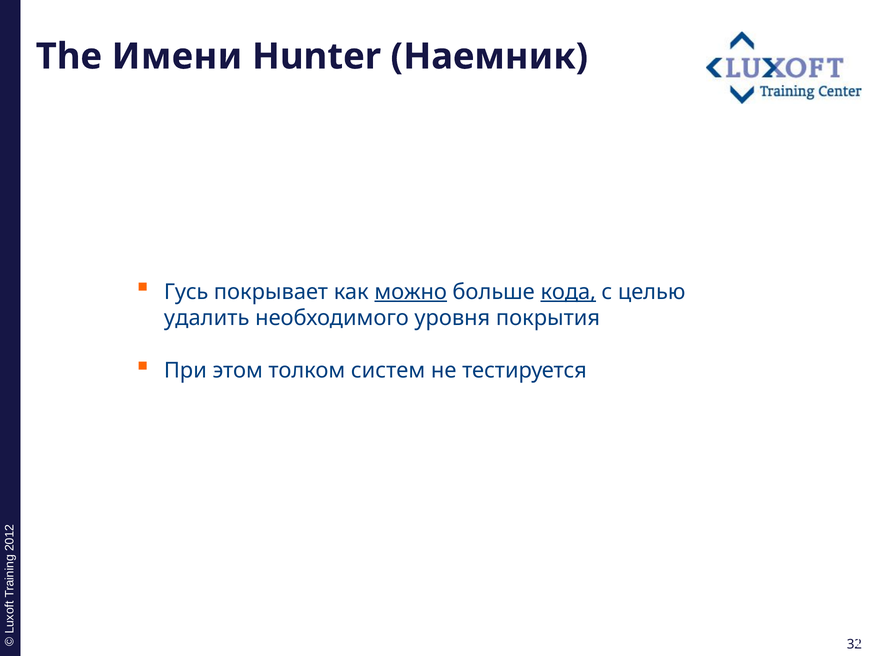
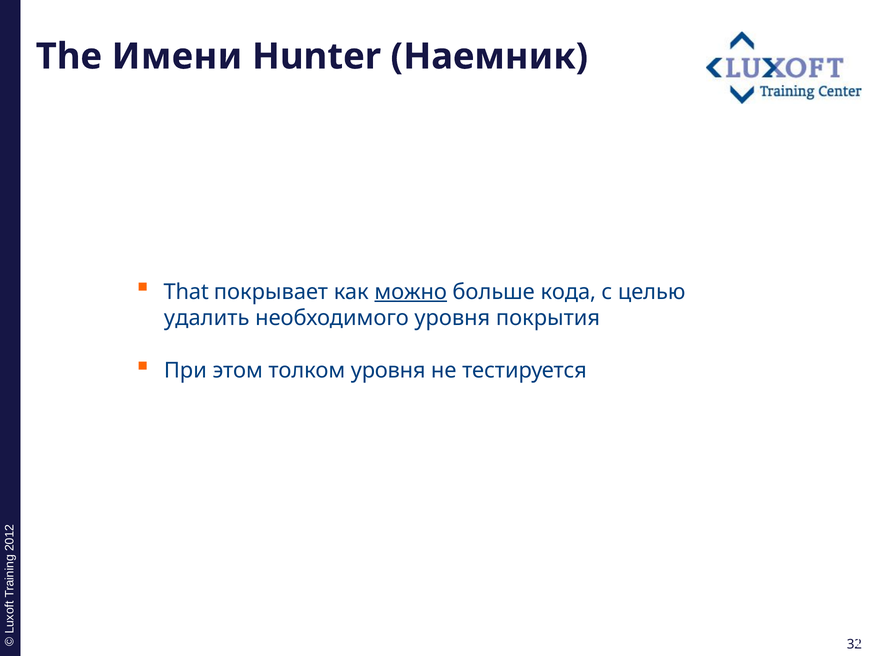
Гусь: Гусь -> That (186, 292)
кода underline: present -> none (568, 292)
толком систем: систем -> уровня (388, 371)
